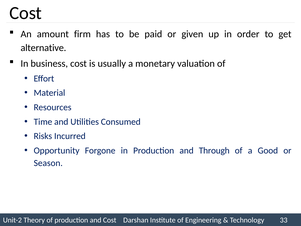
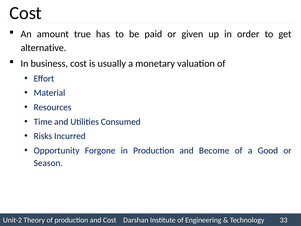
firm: firm -> true (82, 34)
Through: Through -> Become (214, 150)
